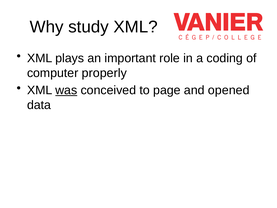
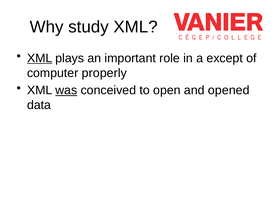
XML underline: none -> present (40, 58)
coding: coding -> except (225, 58)
page: page -> open (167, 90)
